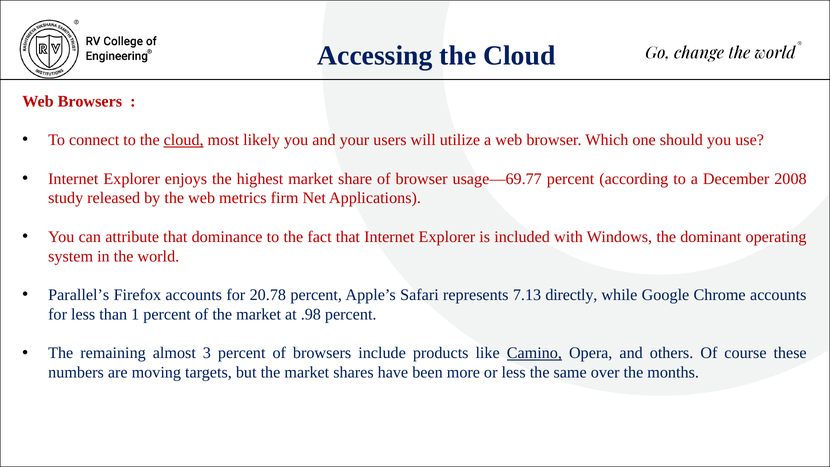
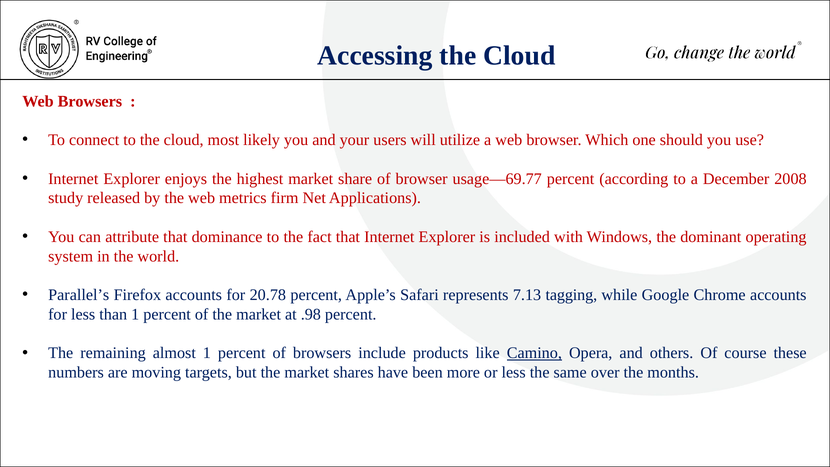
cloud underline: present -> none (184, 140)
directly: directly -> tagging (571, 295)
almost 3: 3 -> 1 (207, 353)
